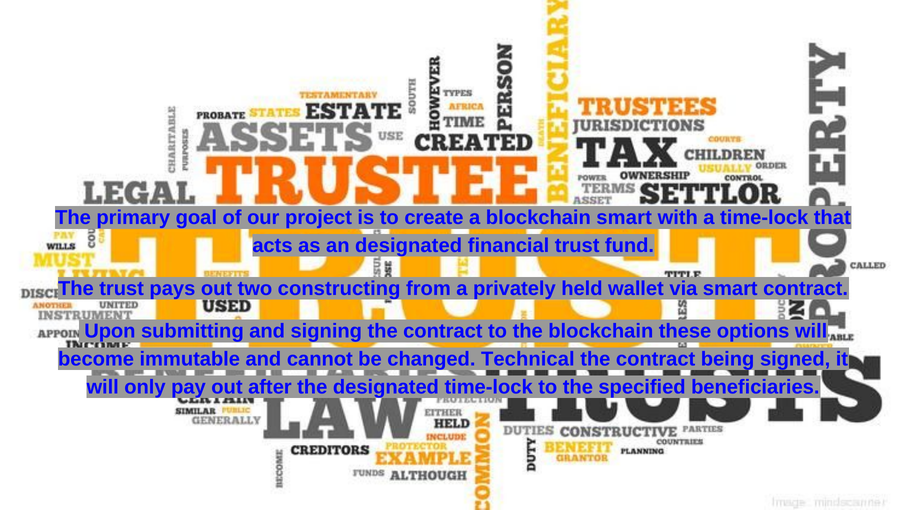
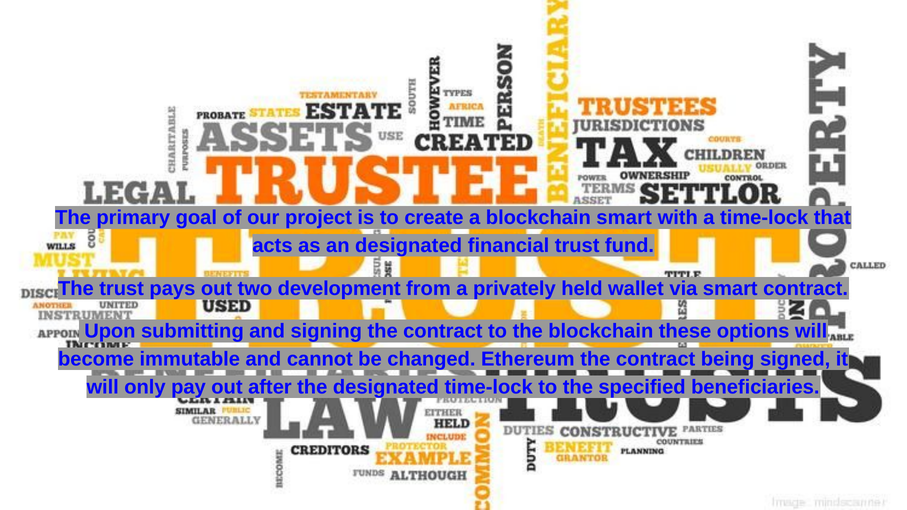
constructing: constructing -> development (339, 289)
Technical: Technical -> Ethereum (528, 359)
